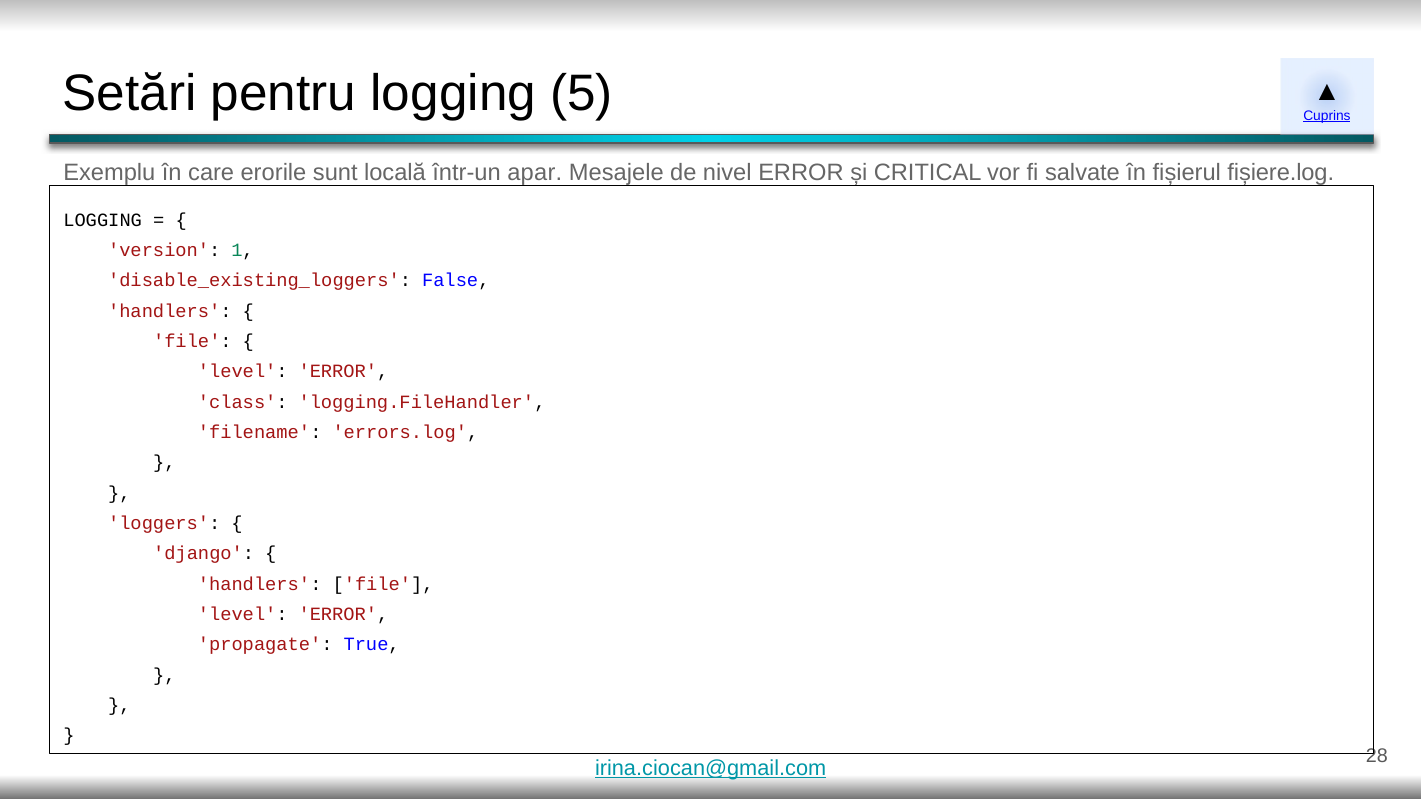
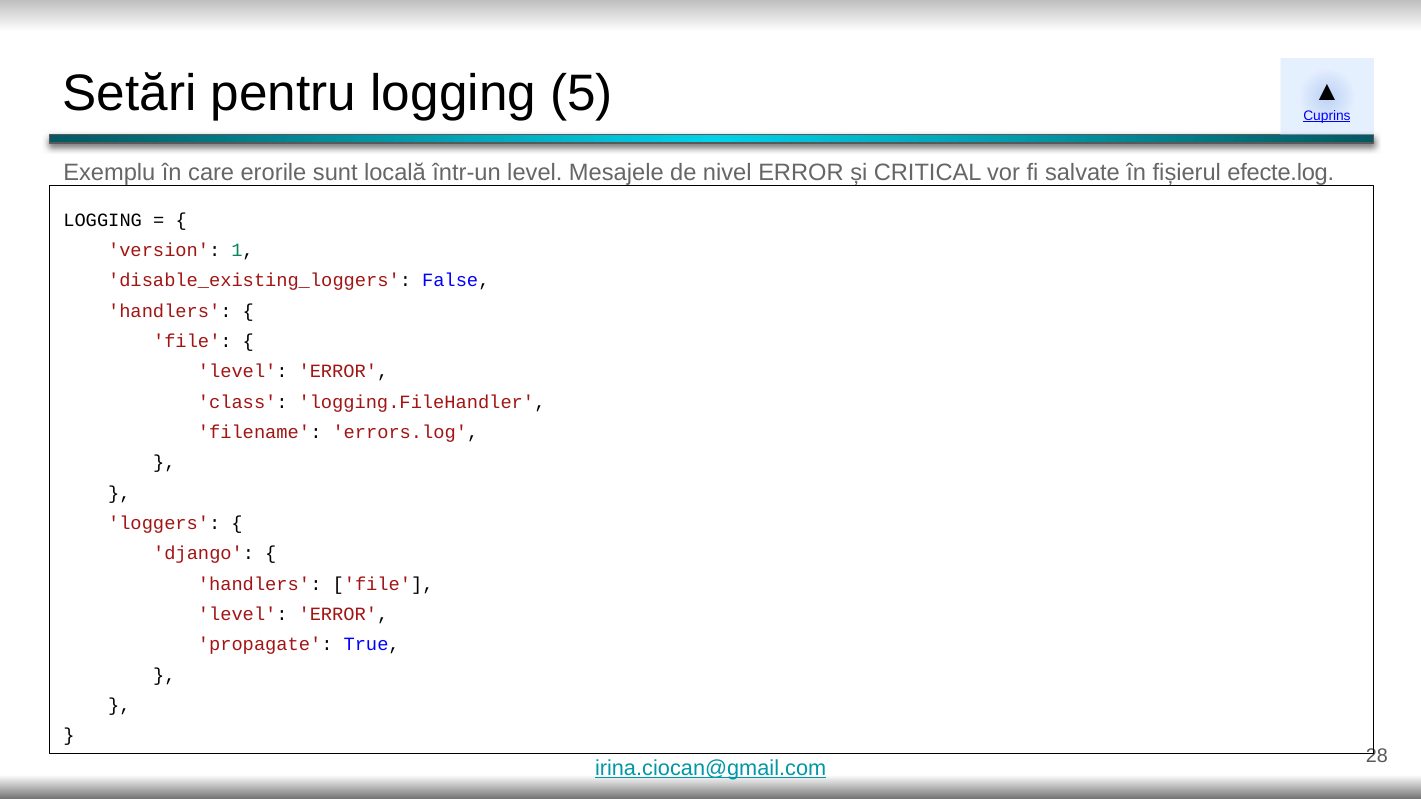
într-un apar: apar -> level (535, 173)
fișiere.log: fișiere.log -> efecte.log (1281, 173)
